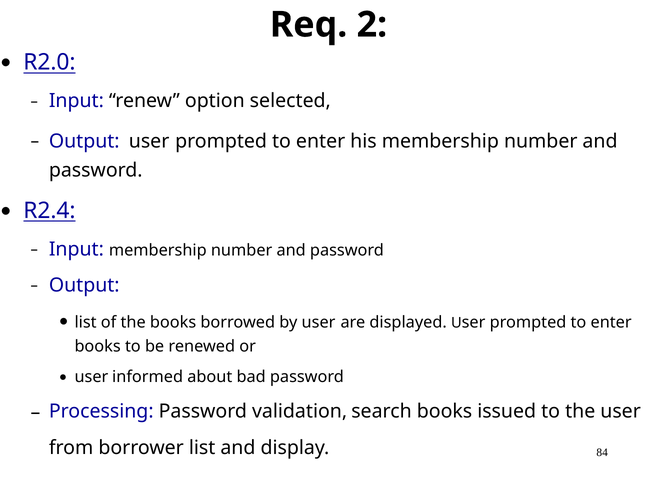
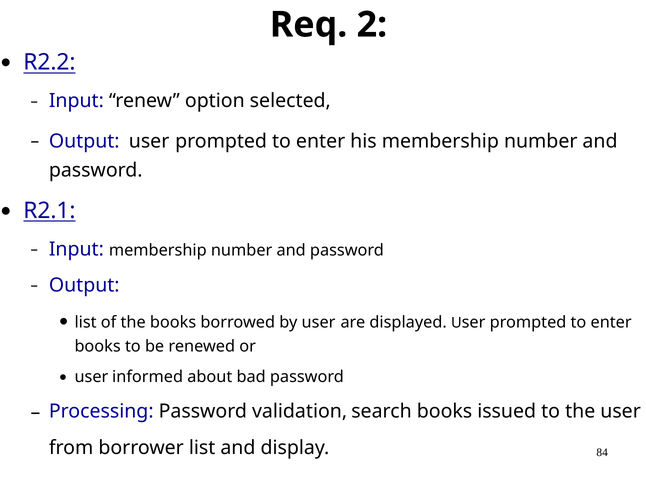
R2.0: R2.0 -> R2.2 (49, 62)
R2.4: R2.4 -> R2.1 (49, 210)
